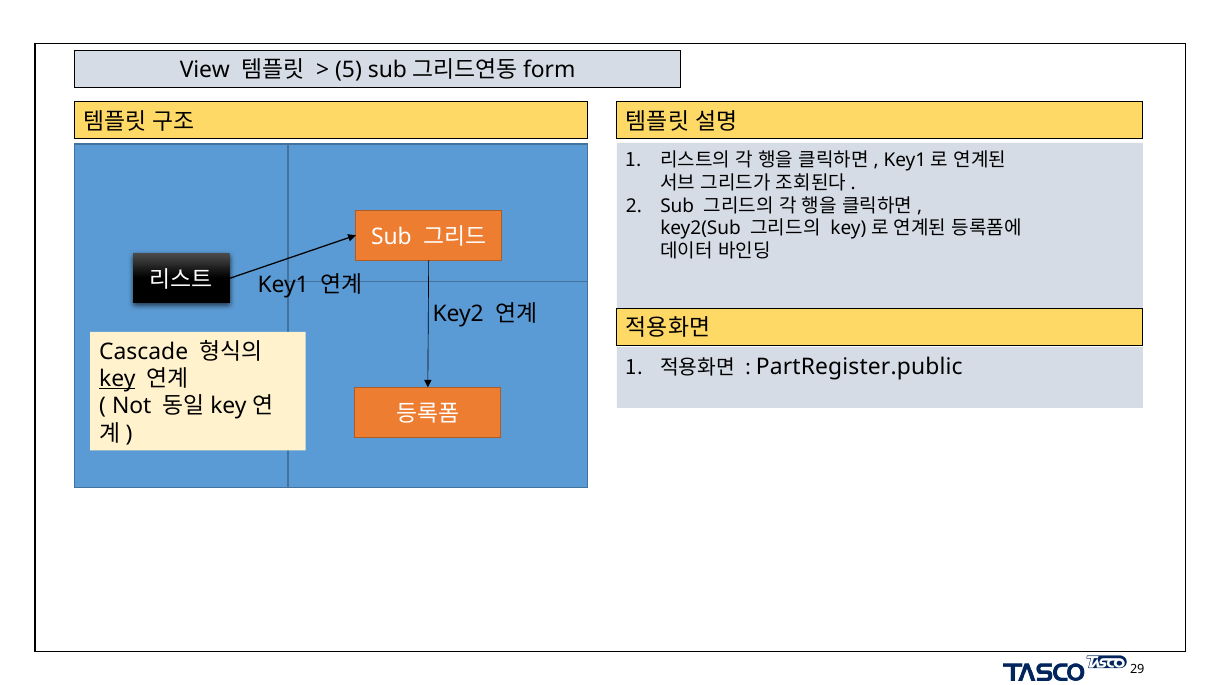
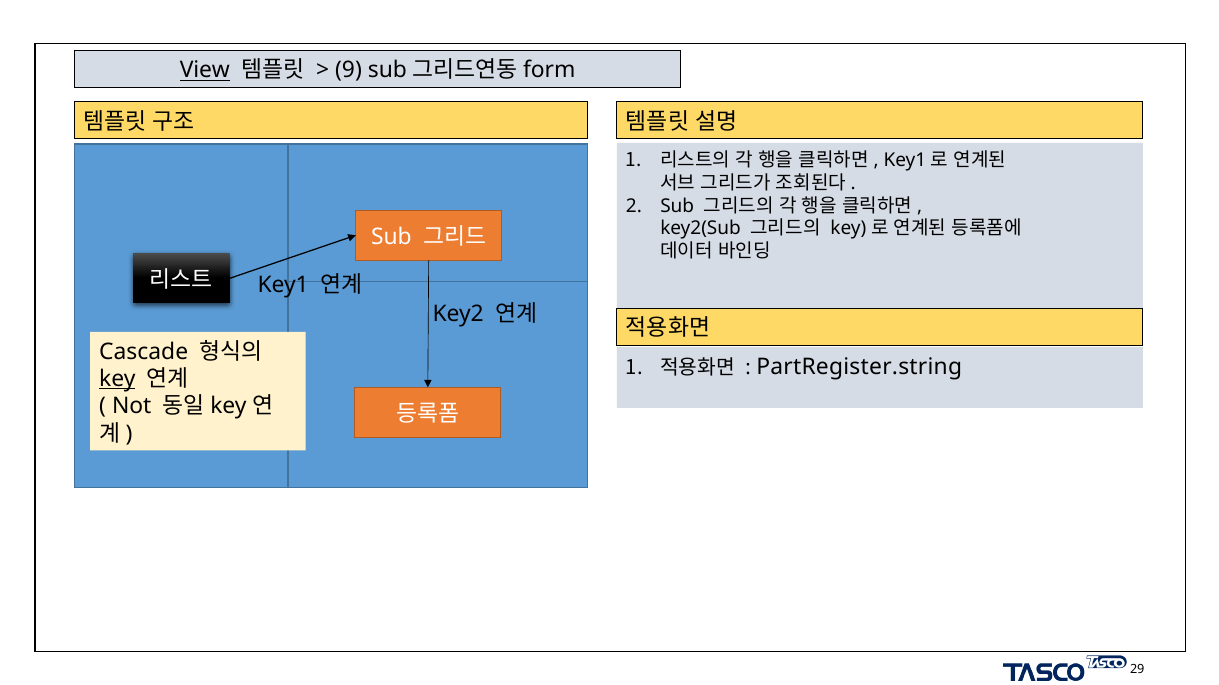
View underline: none -> present (205, 71)
5: 5 -> 9 (349, 71)
PartRegister.public: PartRegister.public -> PartRegister.string (859, 367)
